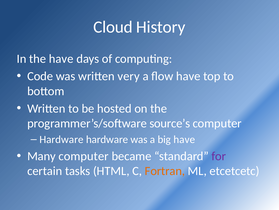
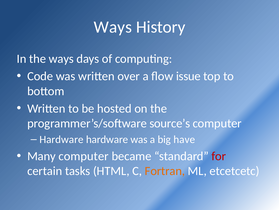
Cloud: Cloud -> Ways (113, 27)
the have: have -> ways (61, 59)
very: very -> over (129, 76)
flow have: have -> issue (188, 76)
for colour: purple -> red (219, 156)
